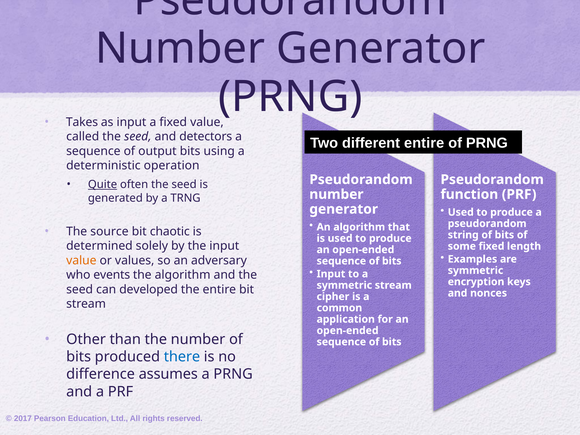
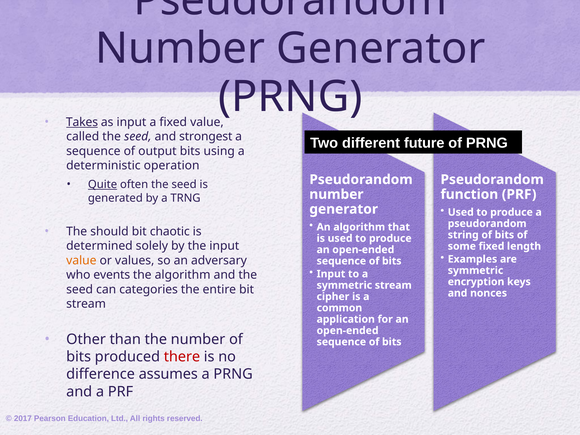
Takes underline: none -> present (82, 122)
detectors: detectors -> strongest (206, 137)
different entire: entire -> future (424, 143)
source: source -> should (109, 231)
developed: developed -> categories (149, 289)
there colour: blue -> red (182, 357)
